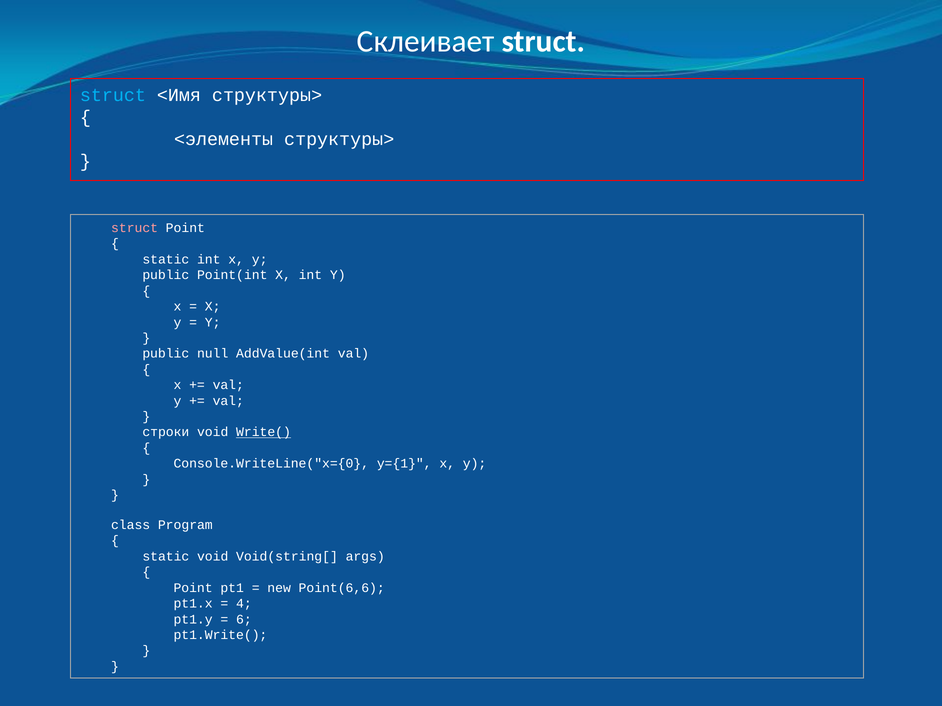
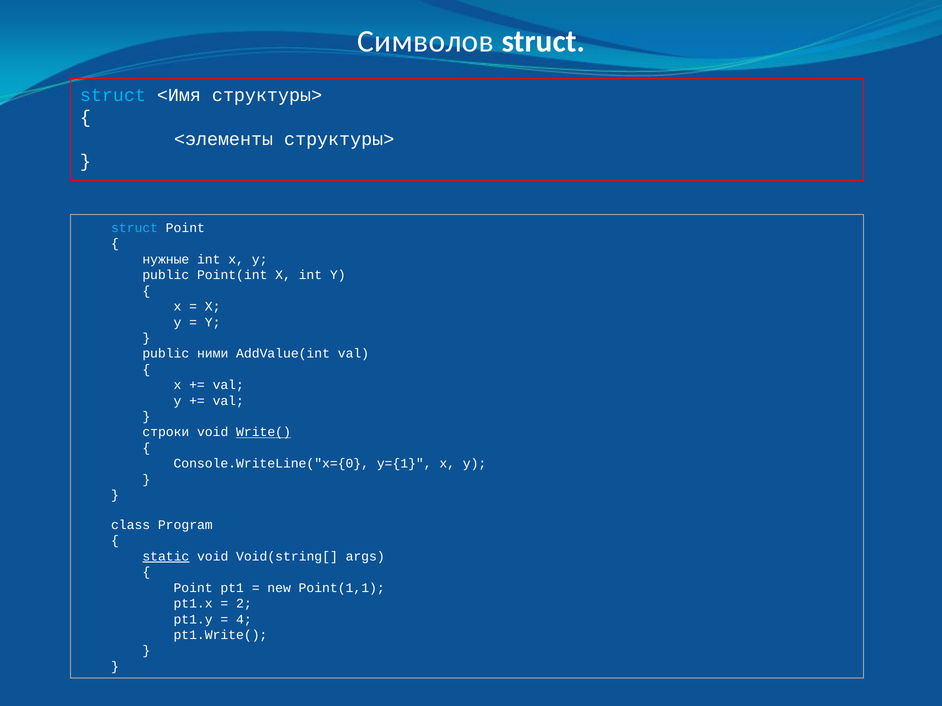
Склеивает: Склеивает -> Символов (426, 41)
struct colour: pink -> light blue (135, 228)
static: static -> нужные (166, 260)
null: null -> ними (213, 354)
static underline: none -> present (166, 557)
Point(6,6: Point(6,6 -> Point(1,1 (342, 588)
4: 4 -> 2 (244, 604)
6: 6 -> 4 (244, 620)
